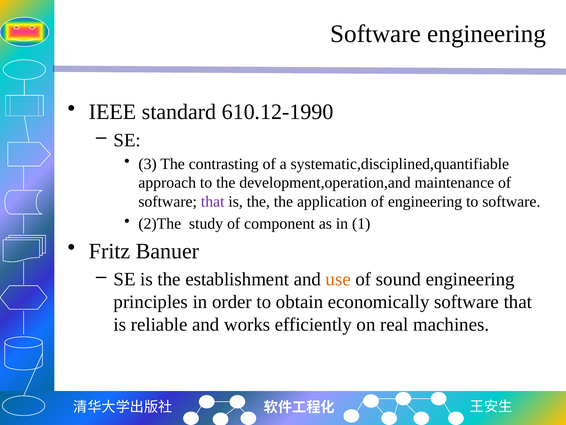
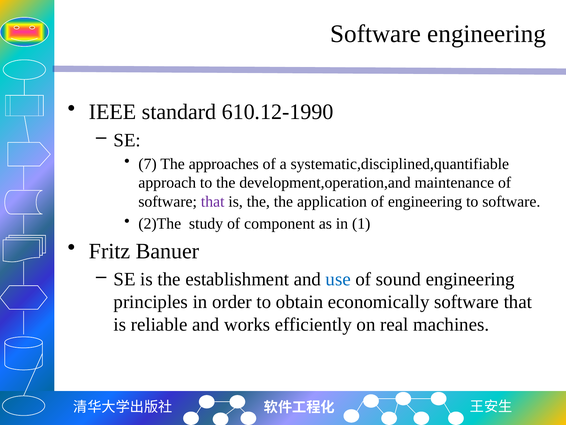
3: 3 -> 7 (148, 164)
contrasting: contrasting -> approaches (224, 164)
use colour: orange -> blue (338, 279)
